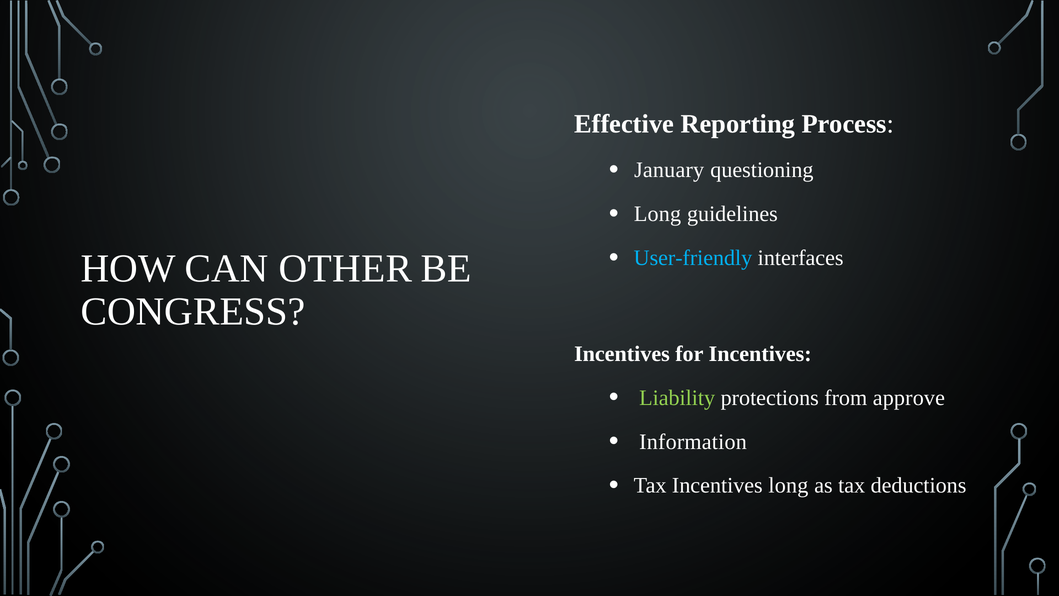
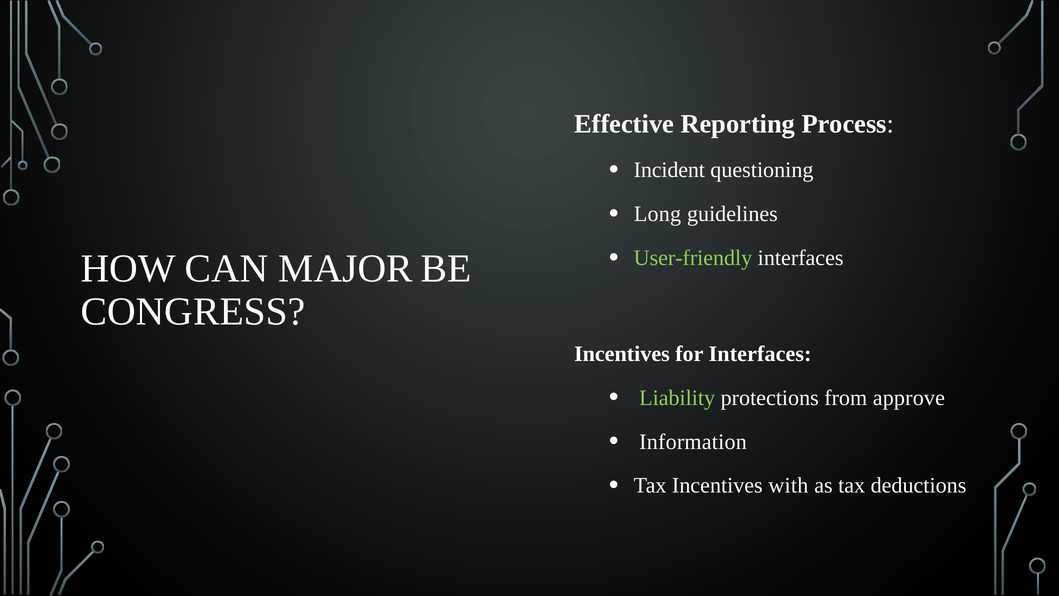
January: January -> Incident (669, 170)
User-friendly colour: light blue -> light green (693, 258)
OTHER: OTHER -> MAJOR (346, 269)
for Incentives: Incentives -> Interfaces (760, 354)
Incentives long: long -> with (788, 485)
